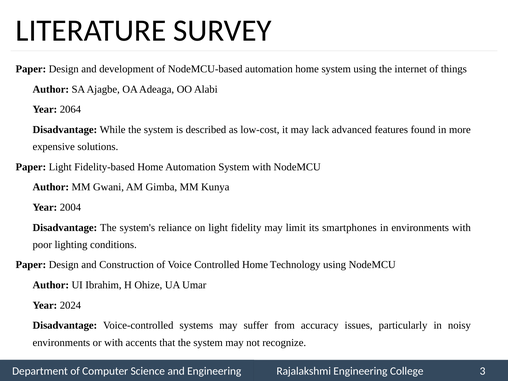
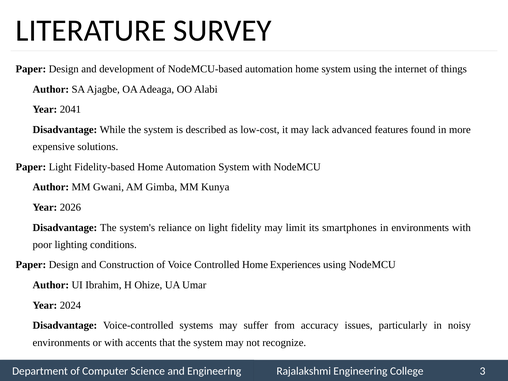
2064: 2064 -> 2041 (70, 109)
2004: 2004 -> 2026 (70, 207)
Technology: Technology -> Experiences (295, 265)
